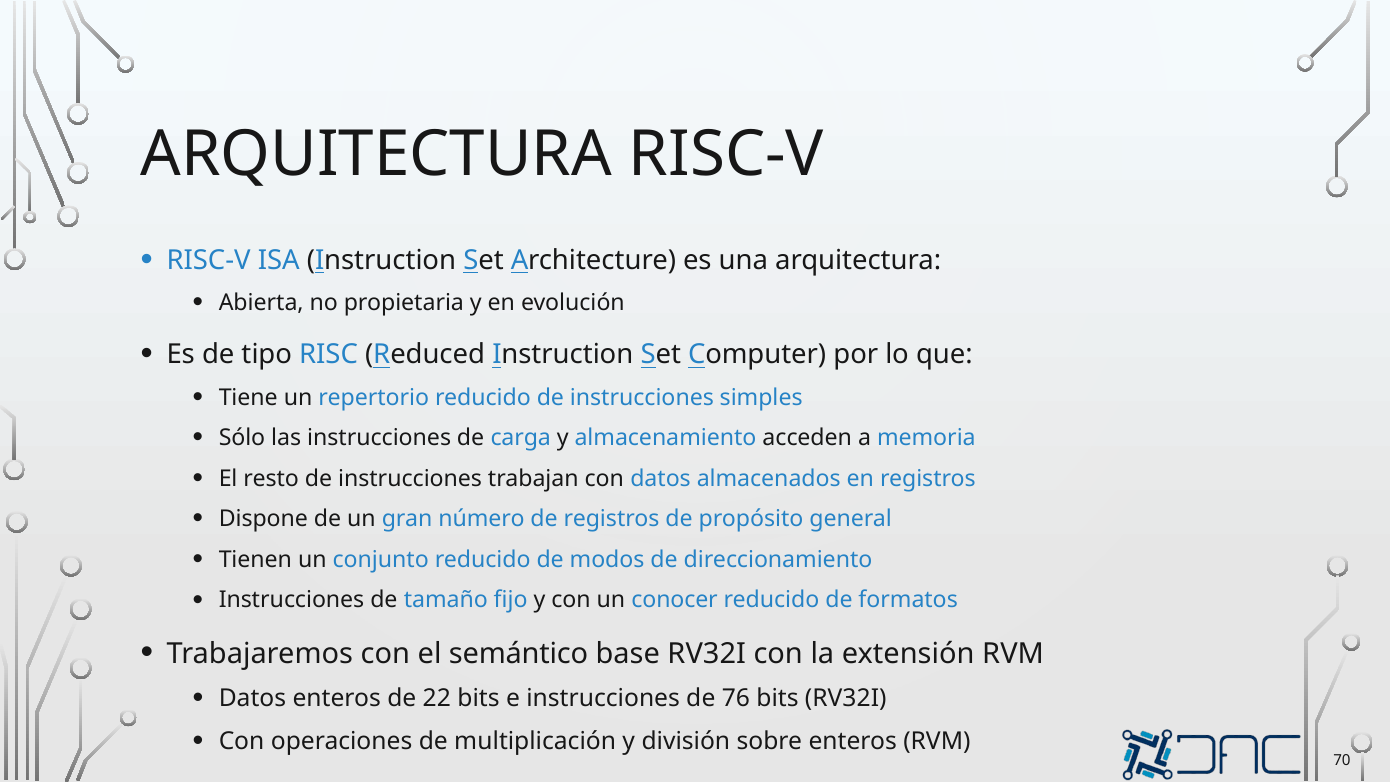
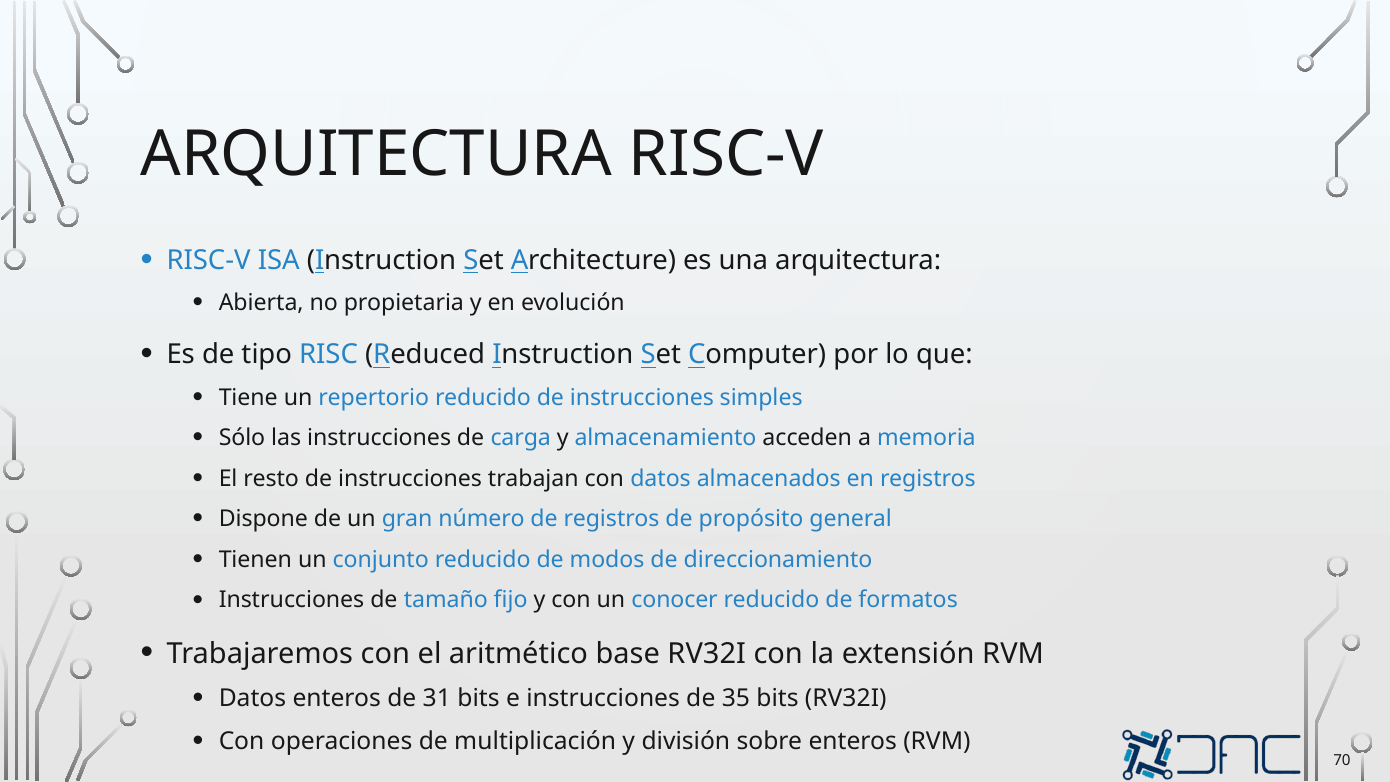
semántico: semántico -> aritmético (518, 653)
22: 22 -> 31 (437, 698)
76: 76 -> 35 (736, 698)
